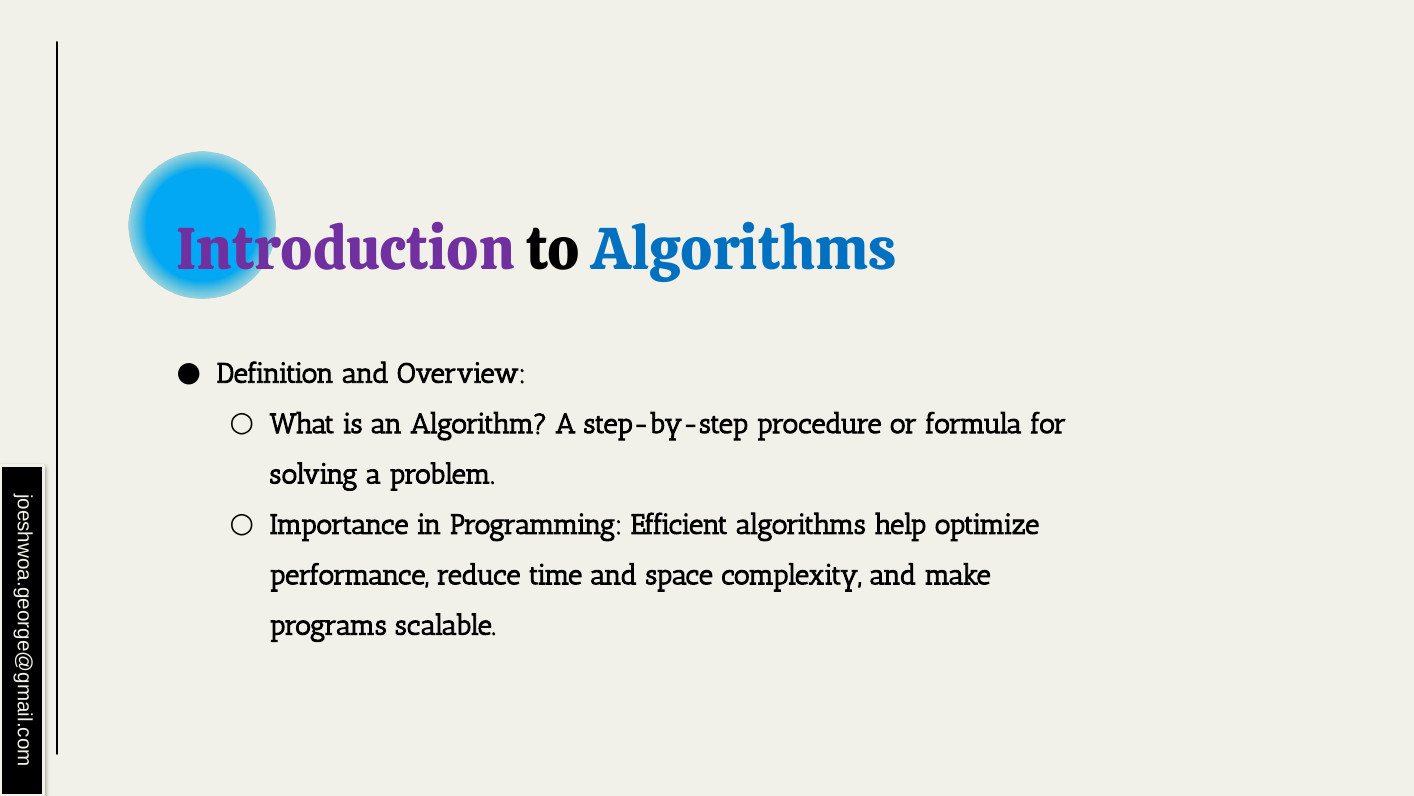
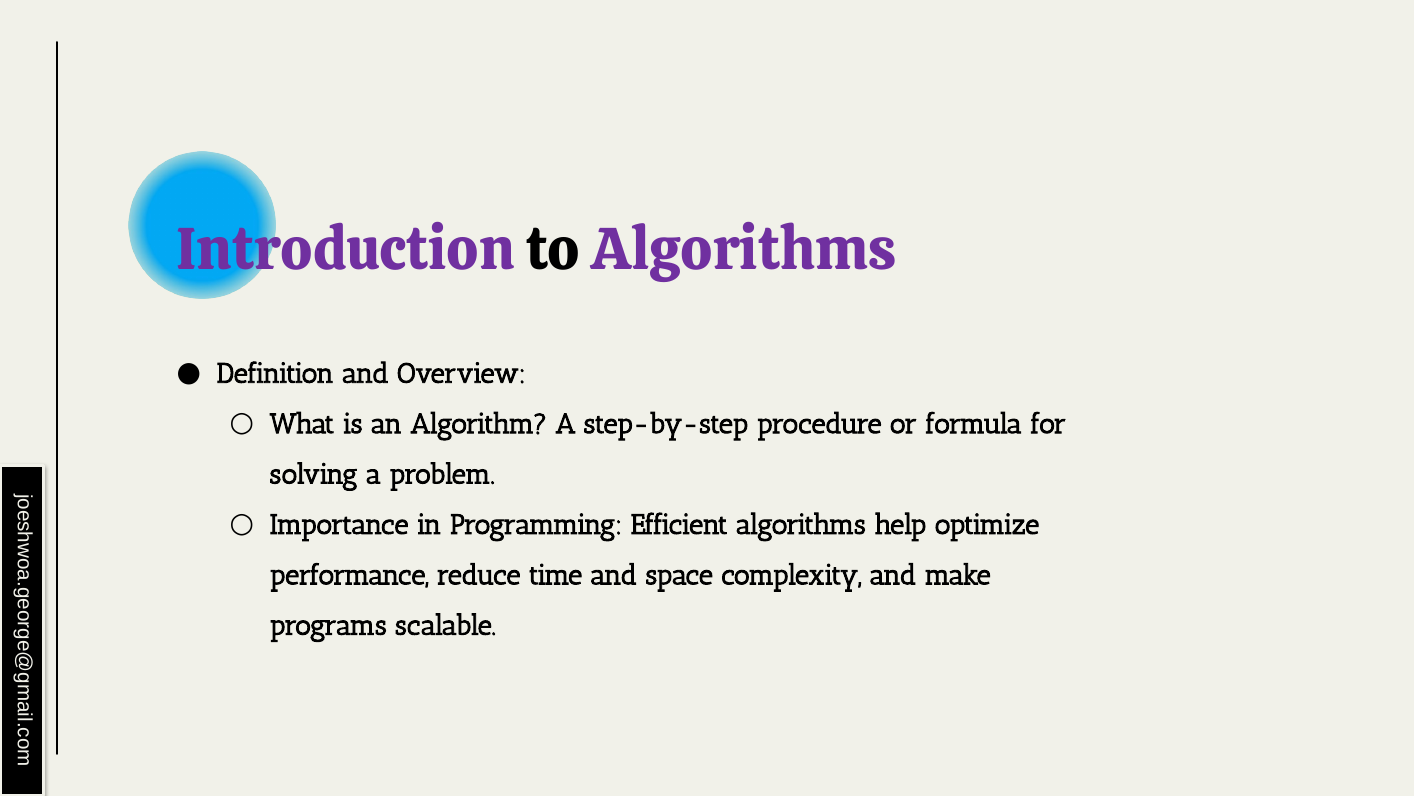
Algorithms colour: blue -> purple (744, 250)
